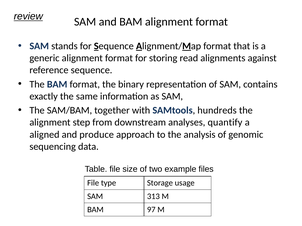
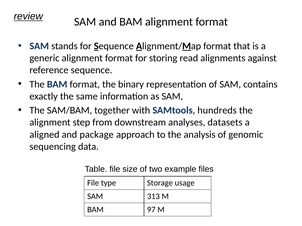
quantify: quantify -> datasets (225, 123)
produce: produce -> package (97, 135)
